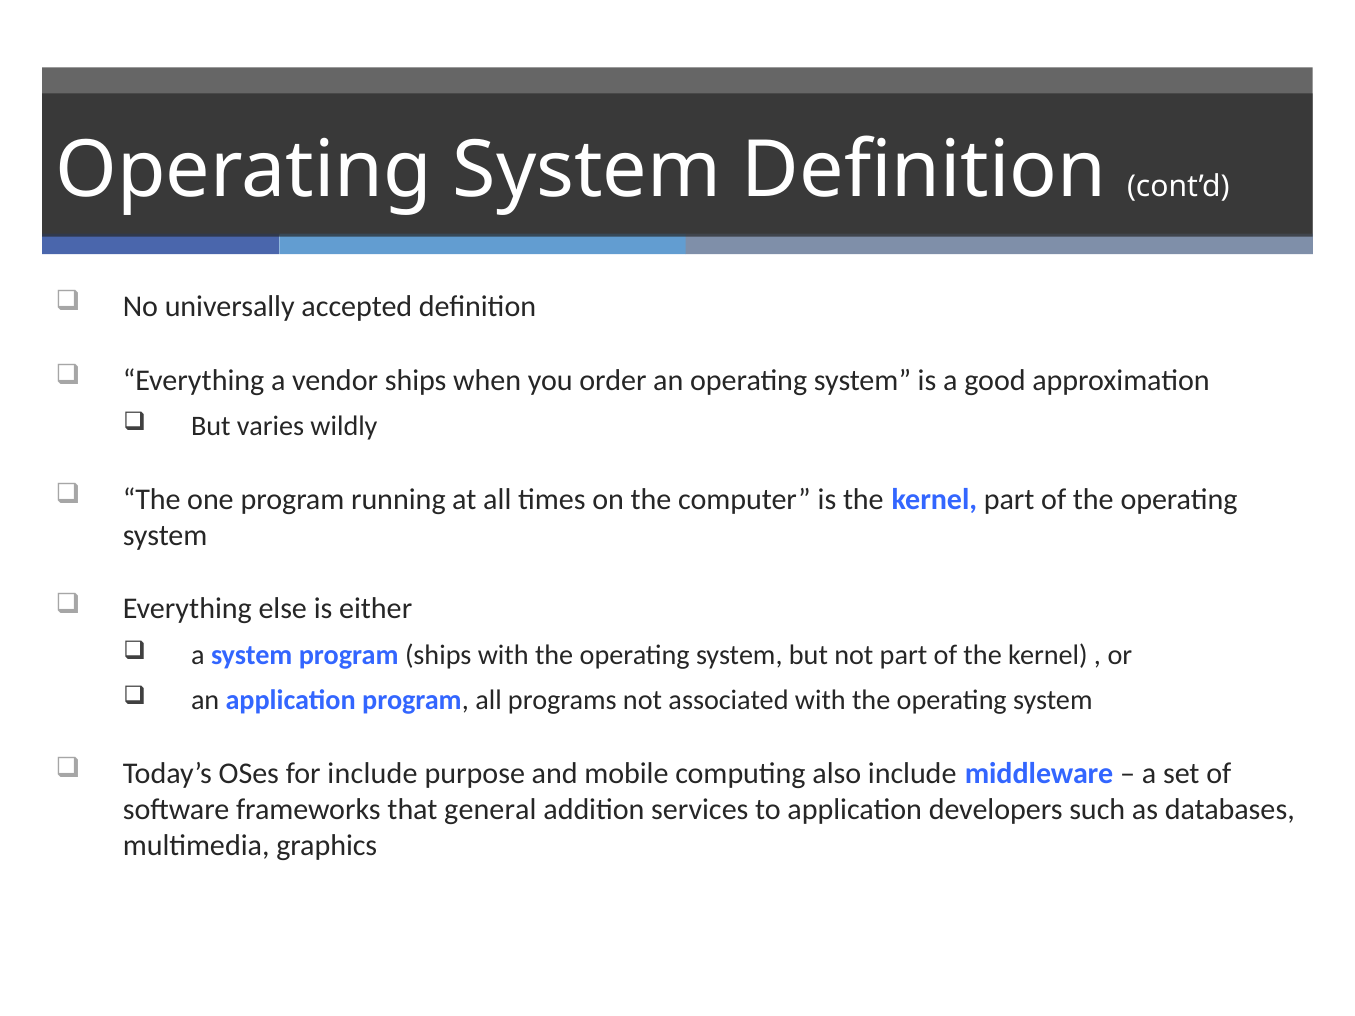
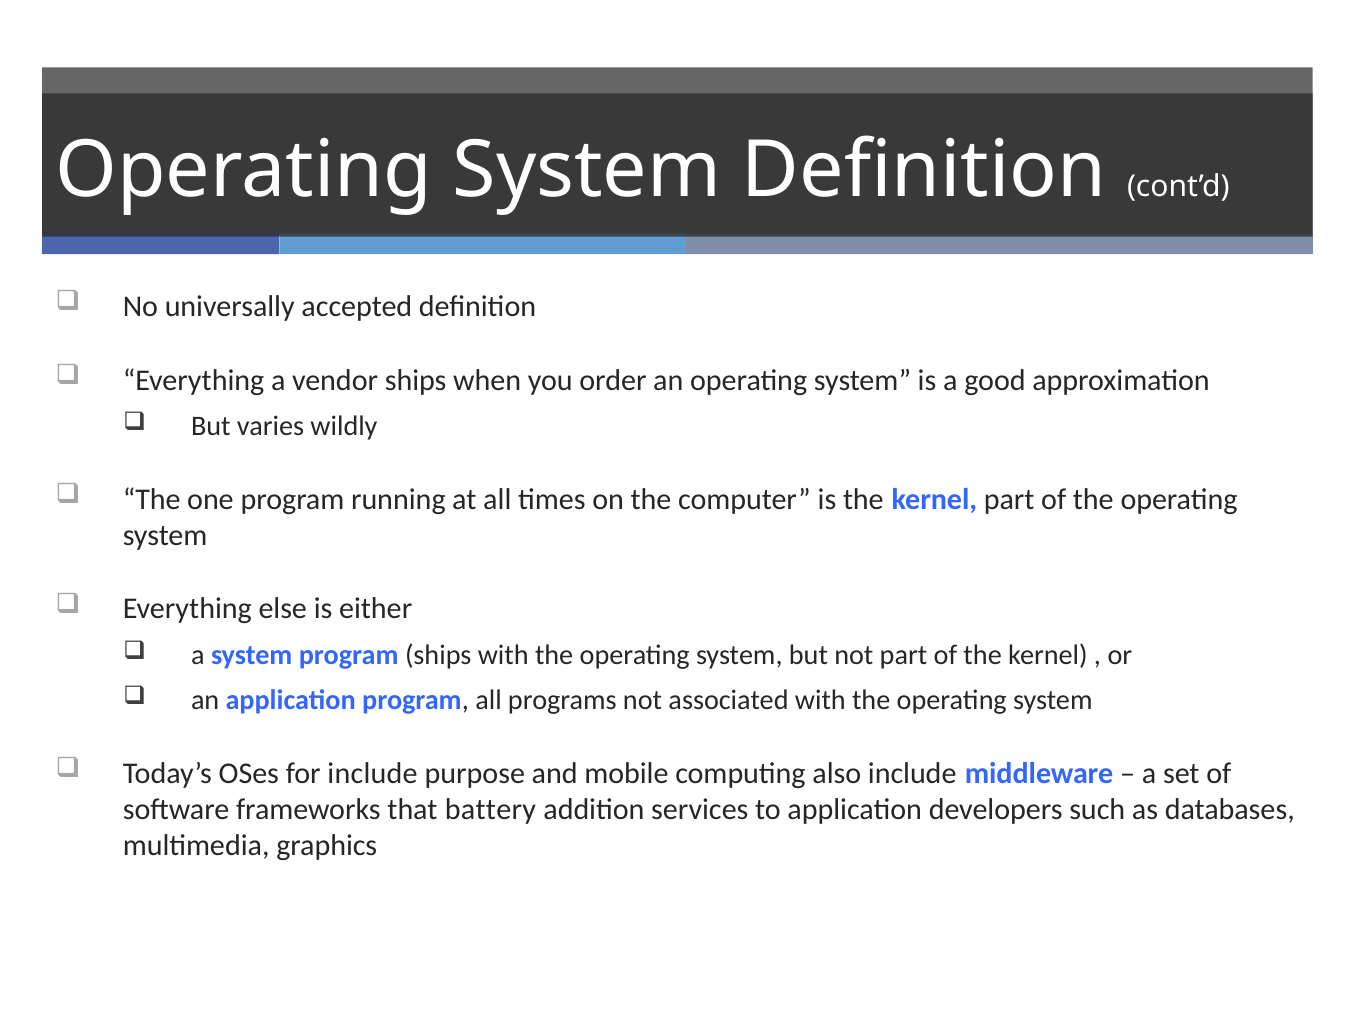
general: general -> battery (490, 809)
